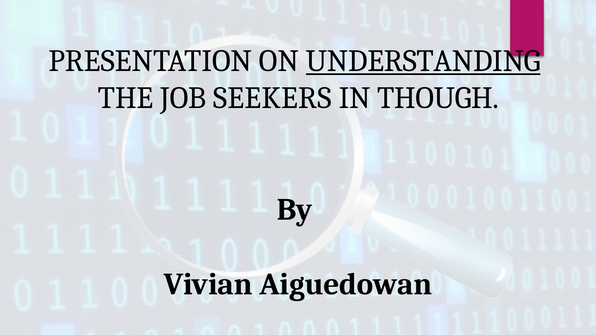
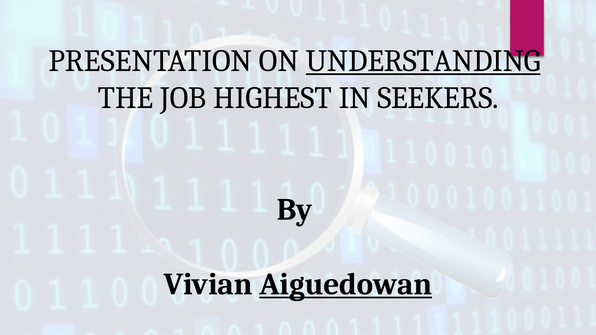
SEEKERS: SEEKERS -> HIGHEST (272, 98)
THOUGH: THOUGH -> SEEKERS (438, 98)
Aiguedowan underline: none -> present (346, 284)
